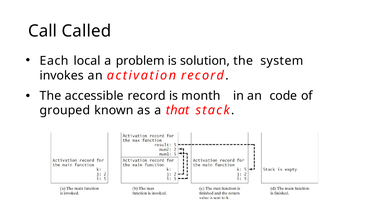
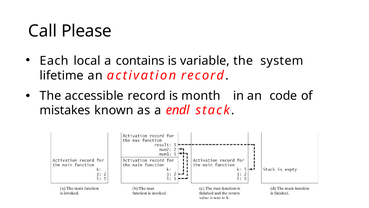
Called: Called -> Please (87, 31)
problem: problem -> contains (140, 61)
solution: solution -> variable (205, 61)
invokes: invokes -> lifetime (62, 75)
grouped: grouped -> mistakes (65, 110)
that: that -> endl (178, 110)
